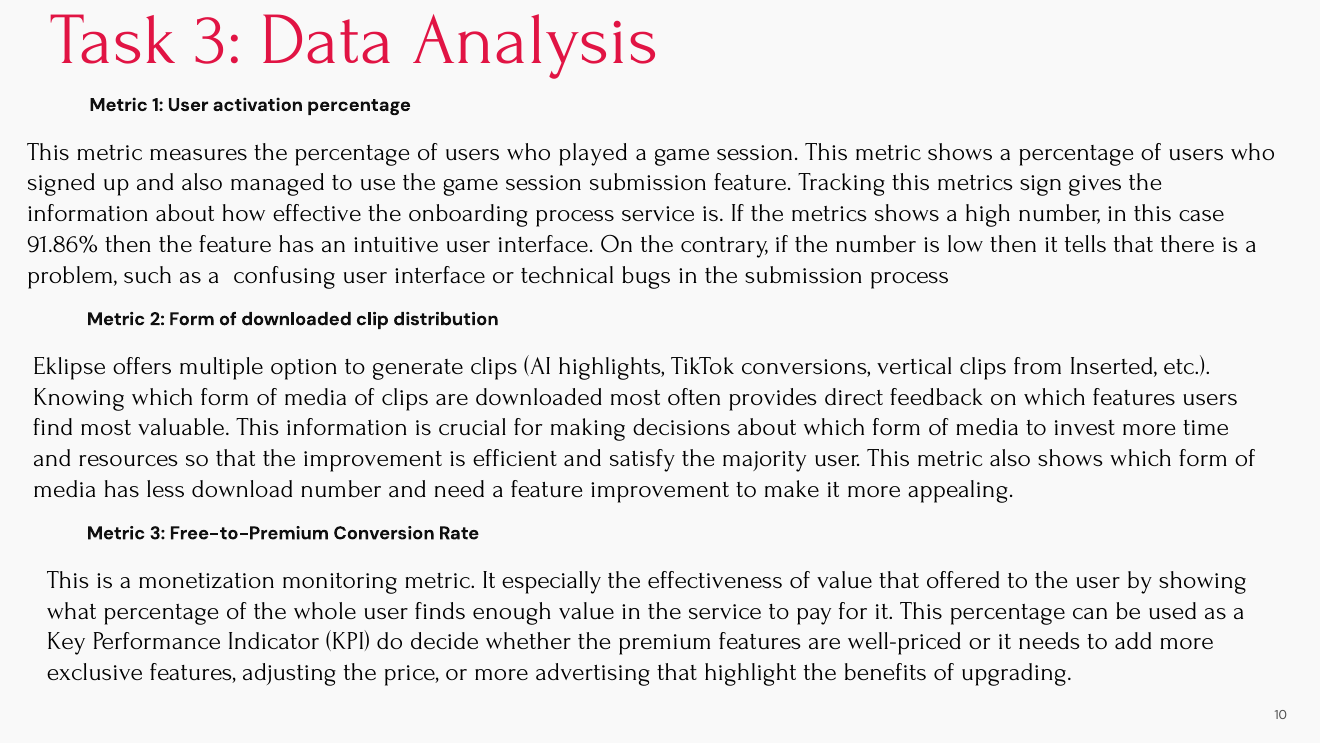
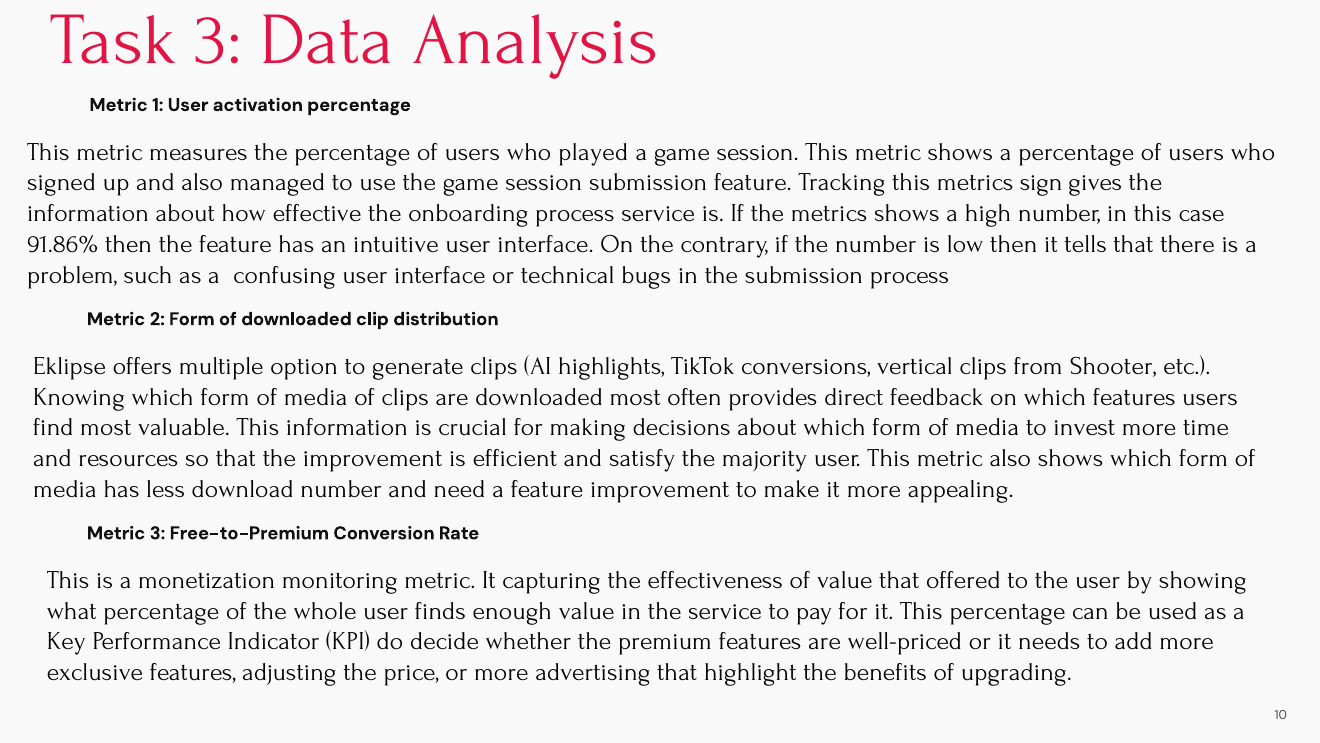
Inserted: Inserted -> Shooter (1113, 365)
especially: especially -> capturing (552, 579)
